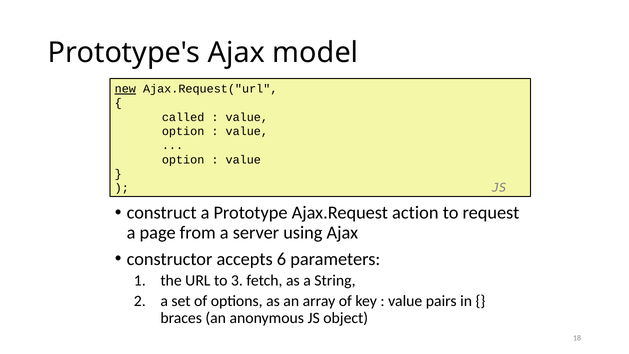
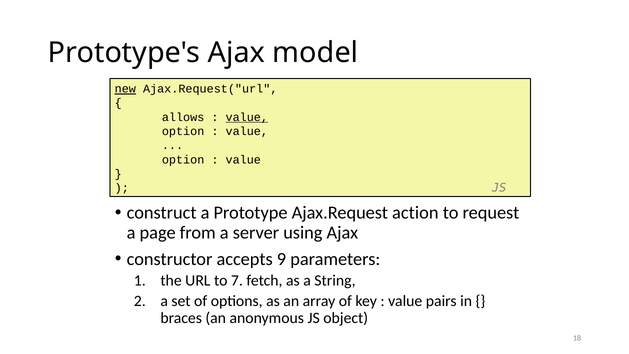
called: called -> allows (183, 117)
value underline: none -> present (247, 117)
6: 6 -> 9 (281, 259)
3: 3 -> 7 (237, 281)
